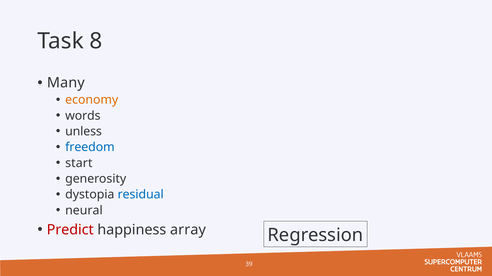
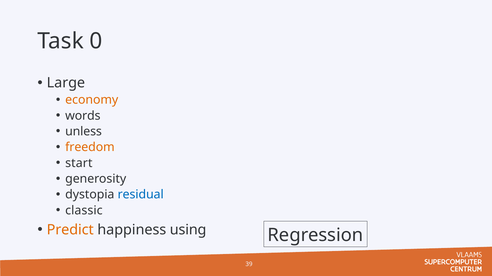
8: 8 -> 0 (96, 41)
Many: Many -> Large (66, 83)
freedom colour: blue -> orange (90, 148)
neural: neural -> classic (84, 211)
Predict colour: red -> orange (70, 230)
array: array -> using (188, 230)
